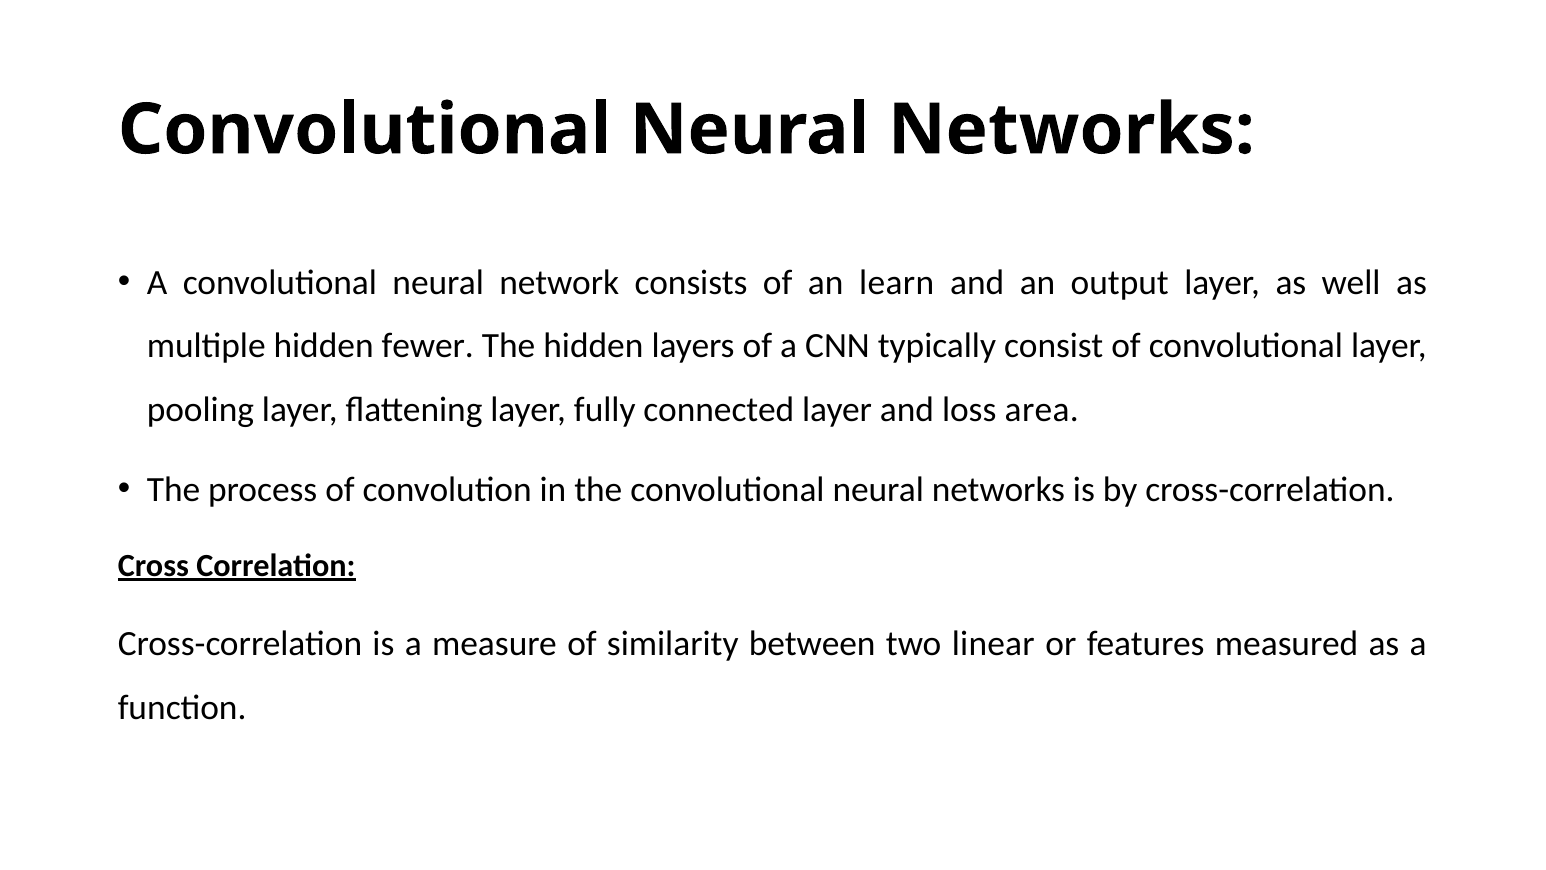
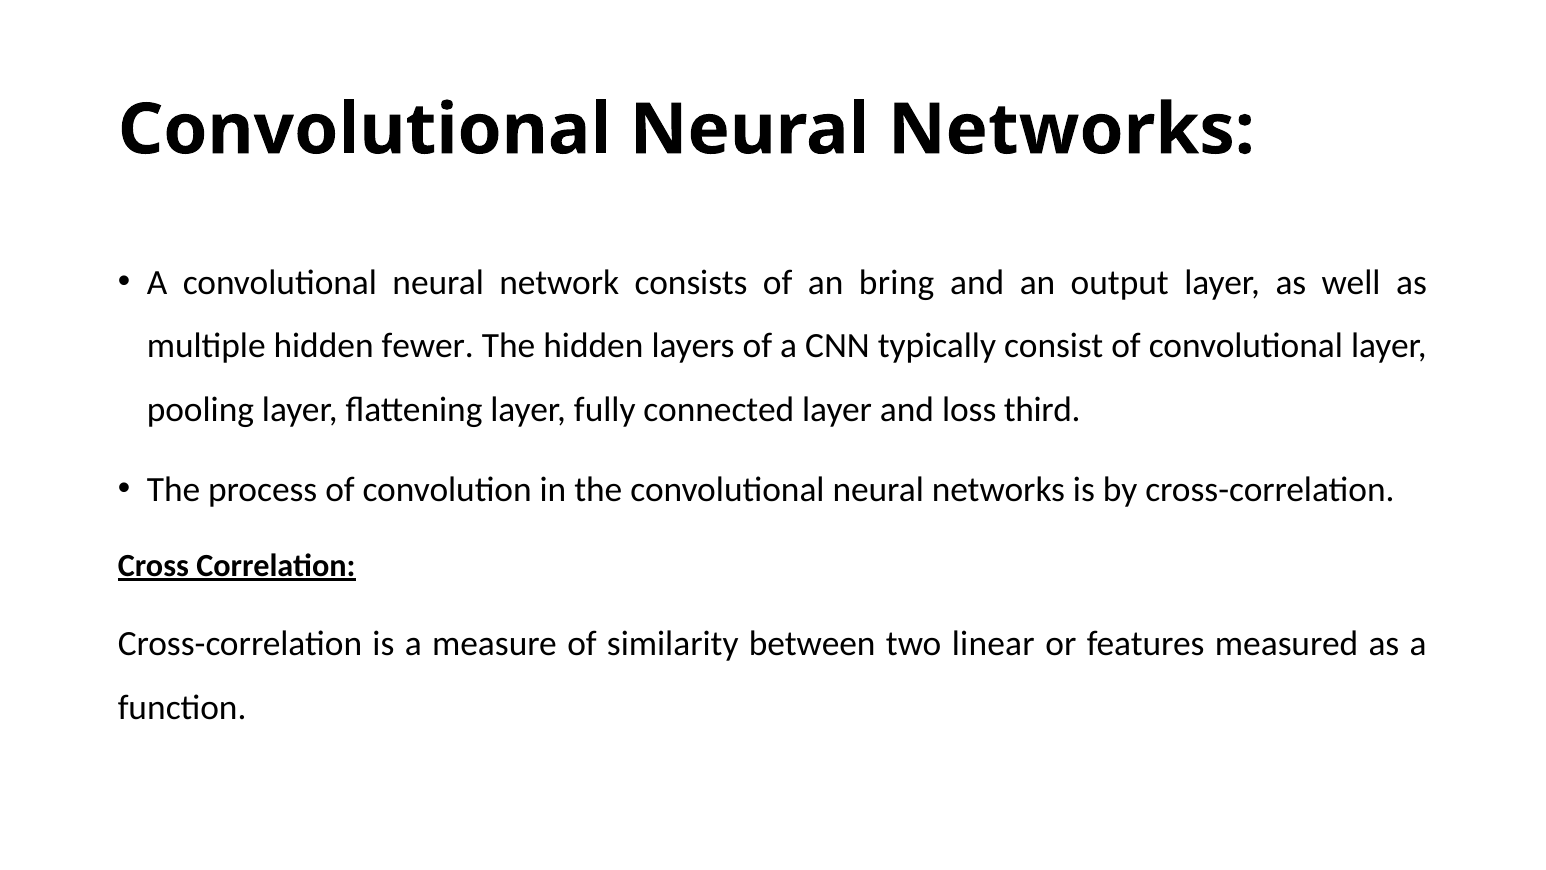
learn: learn -> bring (897, 282)
area: area -> third (1042, 410)
